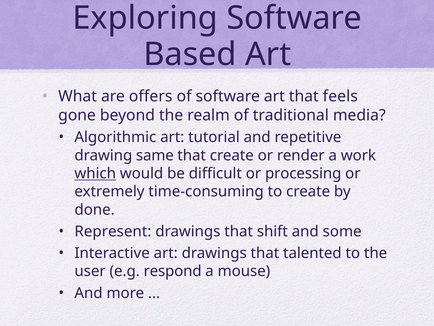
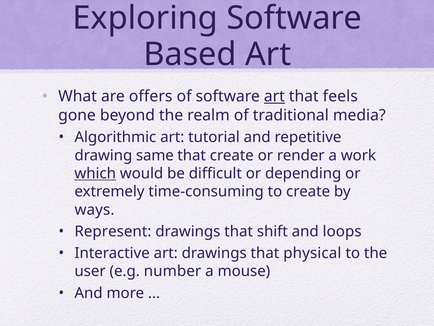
art underline: none -> present (274, 96)
processing: processing -> depending (303, 173)
done: done -> ways (95, 209)
some: some -> loops (342, 231)
talented: talented -> physical (312, 253)
respond: respond -> number (172, 271)
